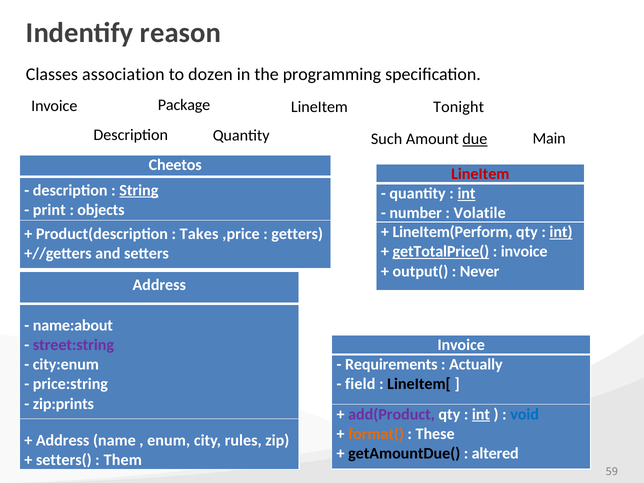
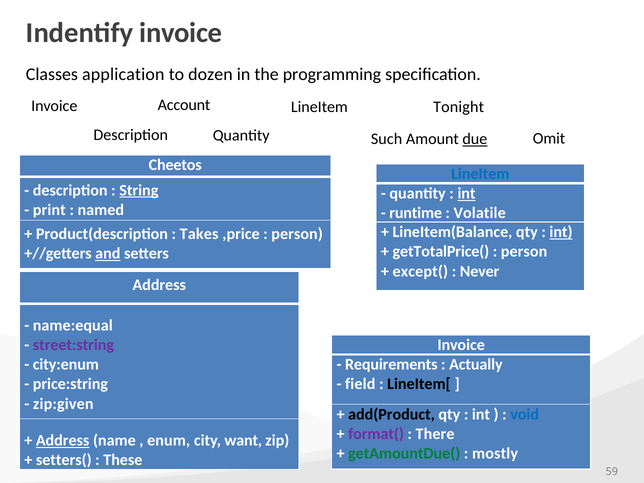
Indentify reason: reason -> invoice (181, 33)
association: association -> application (123, 74)
Package: Package -> Account (184, 105)
Main: Main -> Omit (549, 138)
LineItem colour: red -> blue (480, 174)
objects: objects -> named (101, 210)
number: number -> runtime (416, 213)
LineItem(Perform: LineItem(Perform -> LineItem(Balance (452, 232)
getters: getters -> person (297, 234)
getTotalPrice( underline: present -> none (441, 252)
invoice: invoice -> person (524, 252)
and underline: none -> present (108, 254)
output(: output( -> except( (420, 271)
name:about: name:about -> name:equal (73, 325)
zip:prints: zip:prints -> zip:given (63, 404)
add(Product colour: purple -> black (391, 414)
int underline: present -> none (481, 414)
format( colour: orange -> purple (376, 434)
These: These -> There (435, 434)
Address underline: none -> present (63, 440)
rules: rules -> want (243, 440)
getAmountDue( colour: black -> green (404, 453)
altered: altered -> mostly (495, 453)
Them: Them -> These (123, 460)
